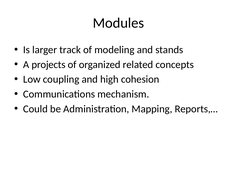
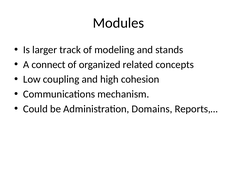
projects: projects -> connect (49, 64)
Mapping: Mapping -> Domains (152, 109)
